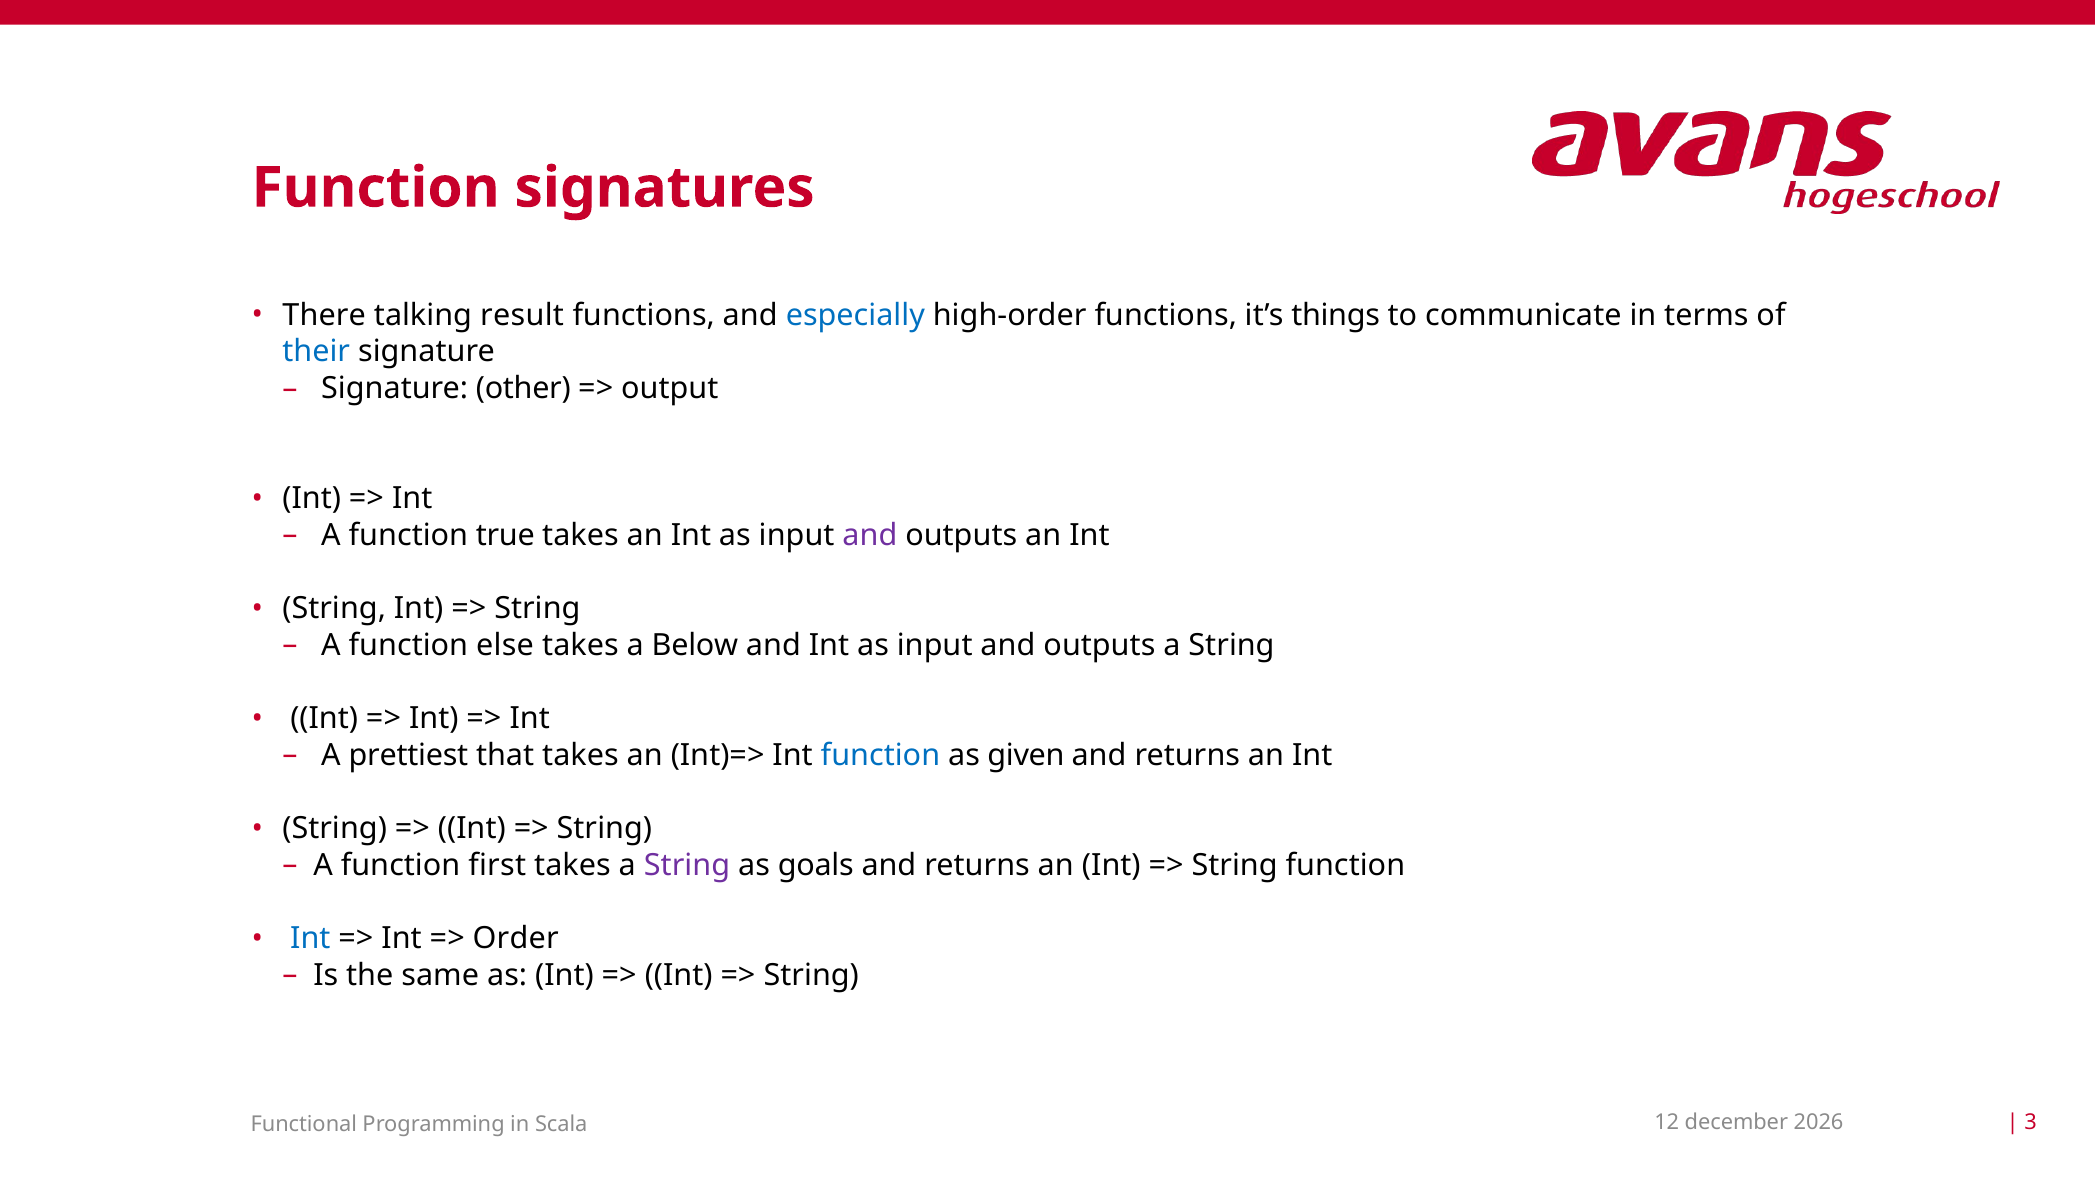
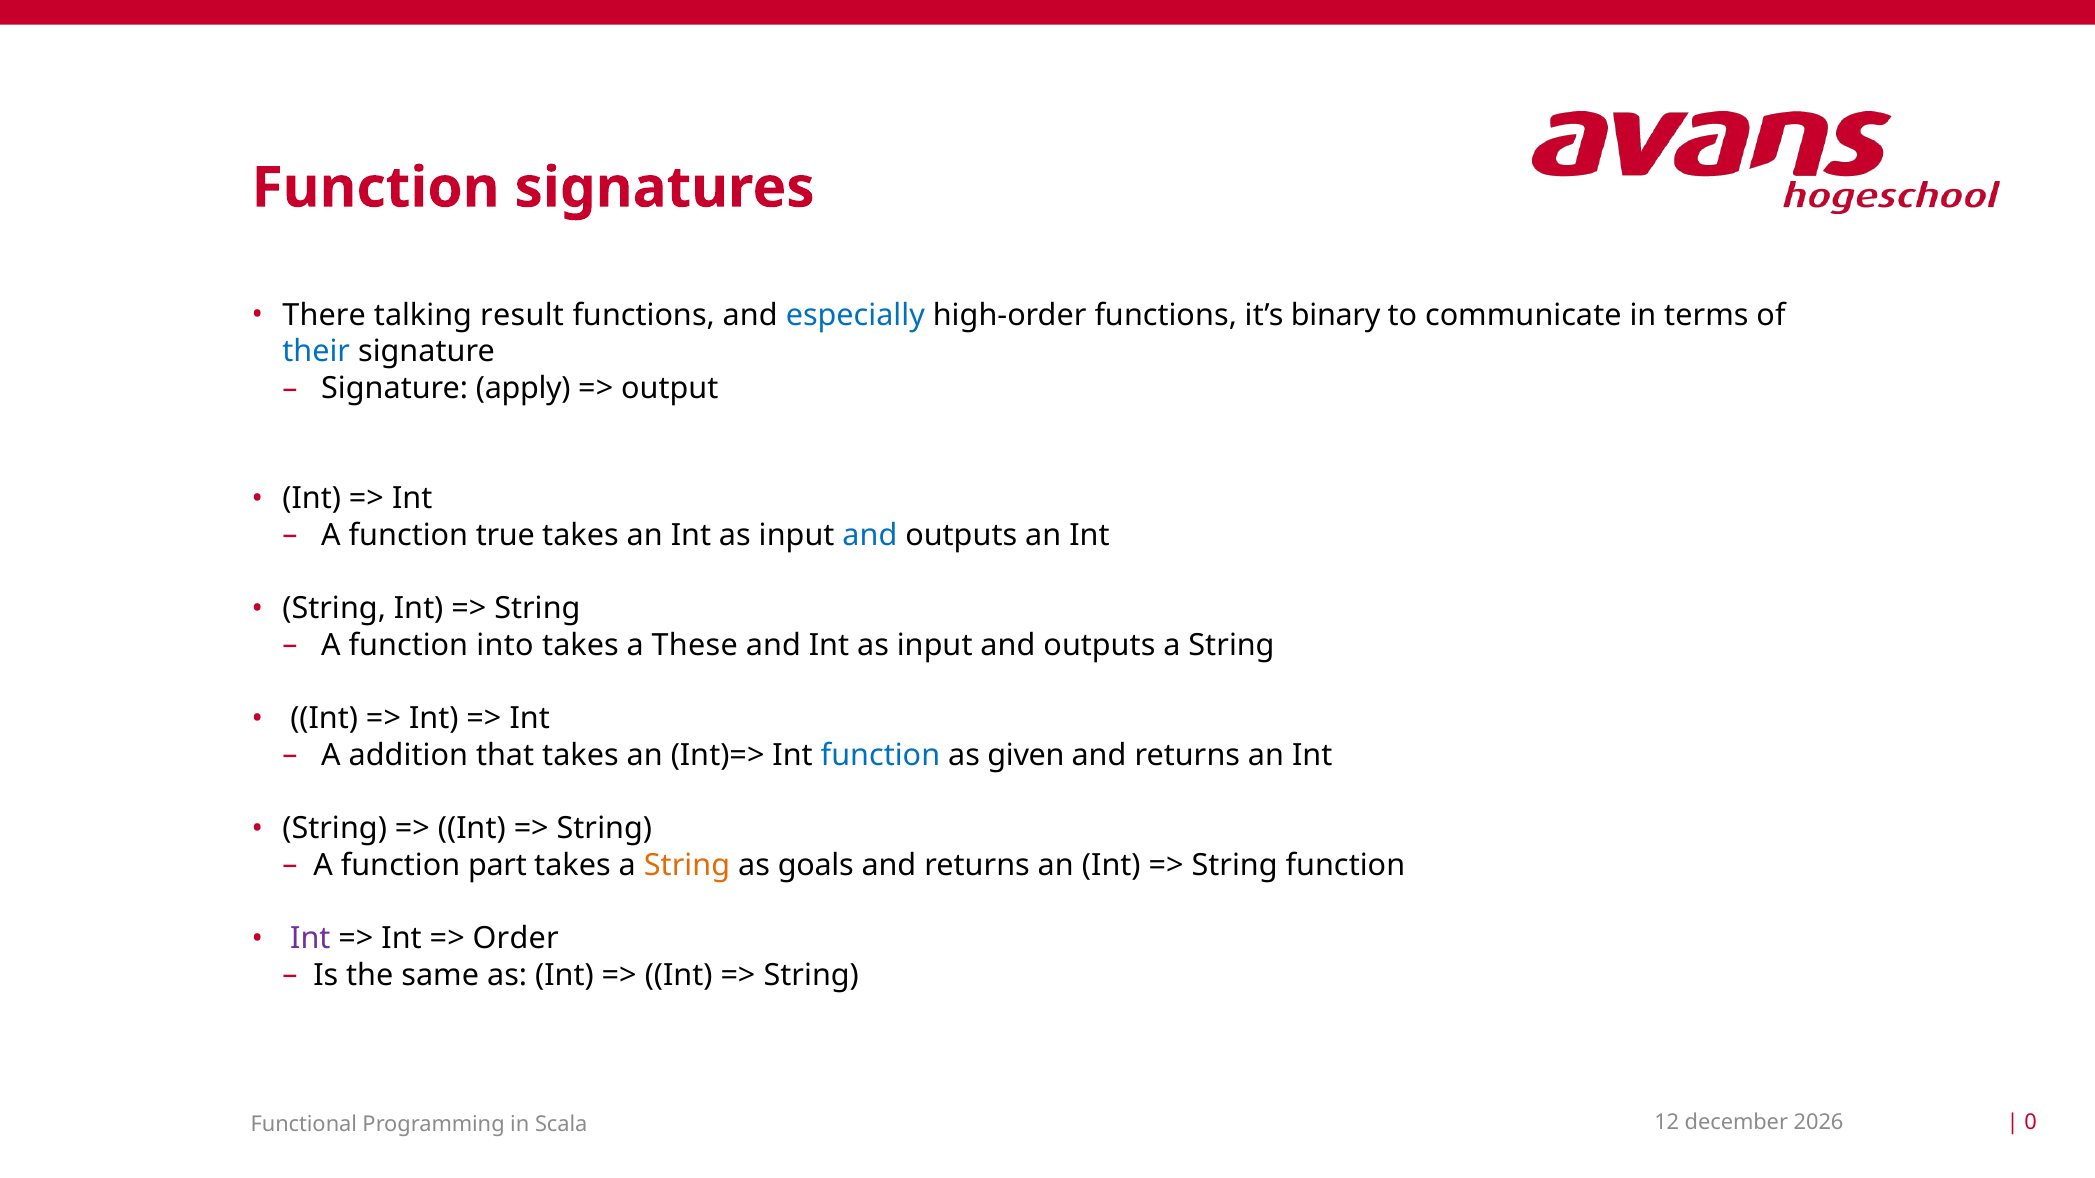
things: things -> binary (1336, 315)
other: other -> apply (523, 389)
and colour: purple -> blue (870, 535)
else: else -> into (505, 645)
Below: Below -> These (695, 645)
prettiest: prettiest -> addition (408, 755)
first: first -> part (497, 866)
String colour: purple -> orange (687, 866)
Int colour: blue -> purple (310, 939)
3: 3 -> 0 (2031, 1123)
